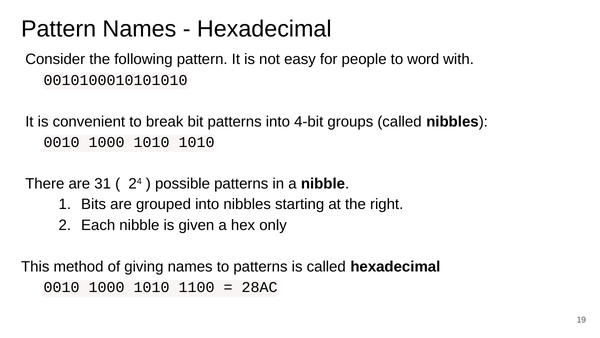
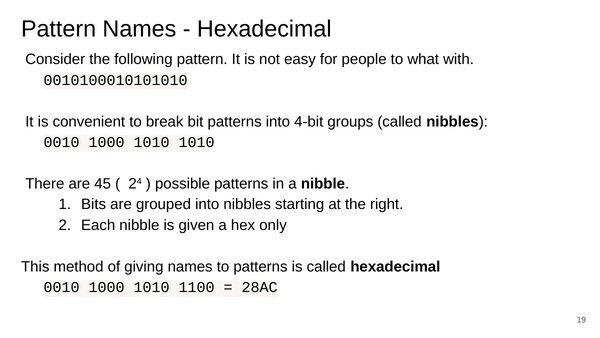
word: word -> what (423, 59)
31: 31 -> 45 (103, 184)
